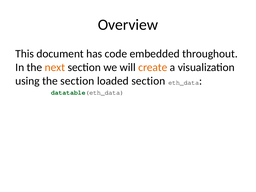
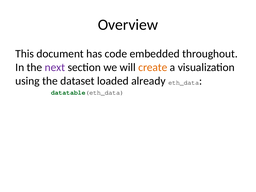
next colour: orange -> purple (55, 67)
the section: section -> dataset (77, 81)
loaded section: section -> already (148, 81)
